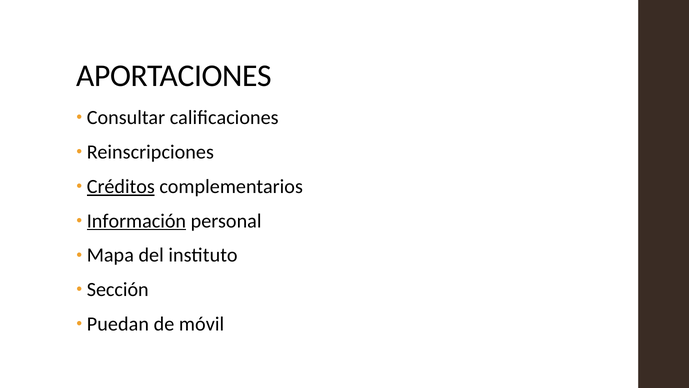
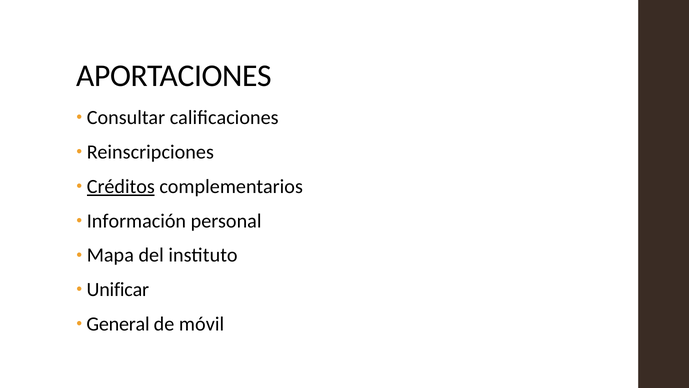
Información underline: present -> none (136, 221)
Sección: Sección -> Unificar (118, 289)
Puedan: Puedan -> General (118, 324)
